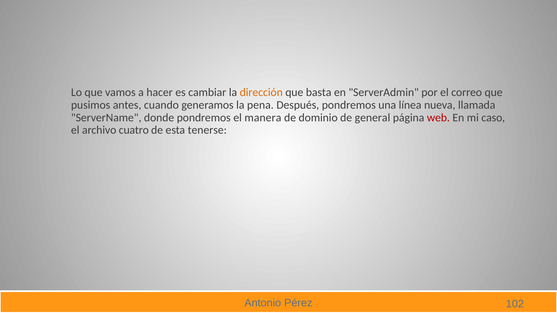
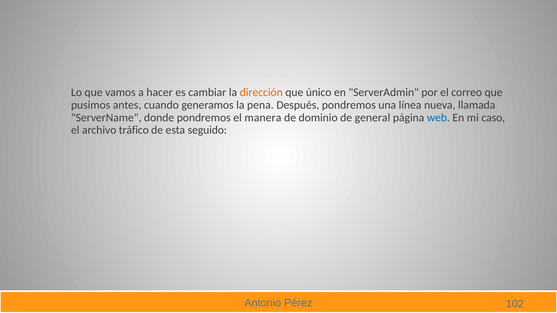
basta: basta -> único (319, 93)
web colour: red -> blue (438, 118)
cuatro: cuatro -> tráfico (134, 130)
tenerse: tenerse -> seguido (207, 130)
